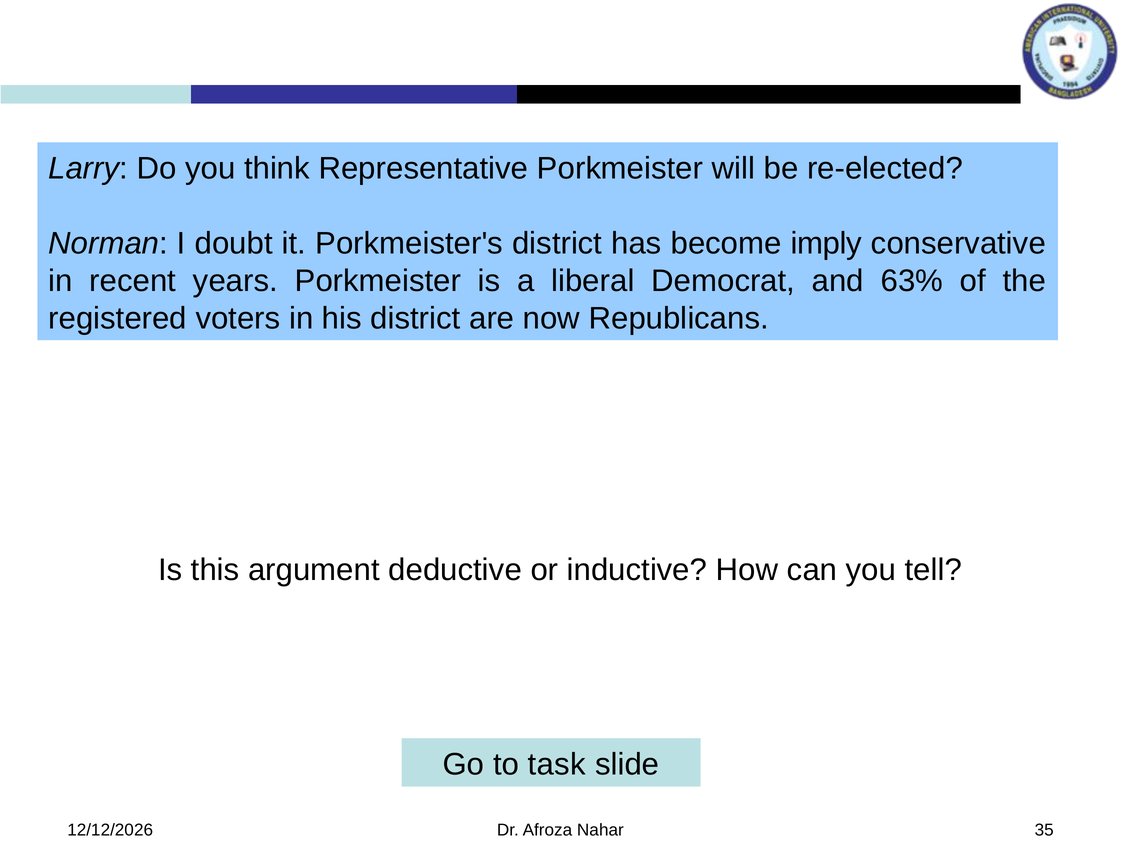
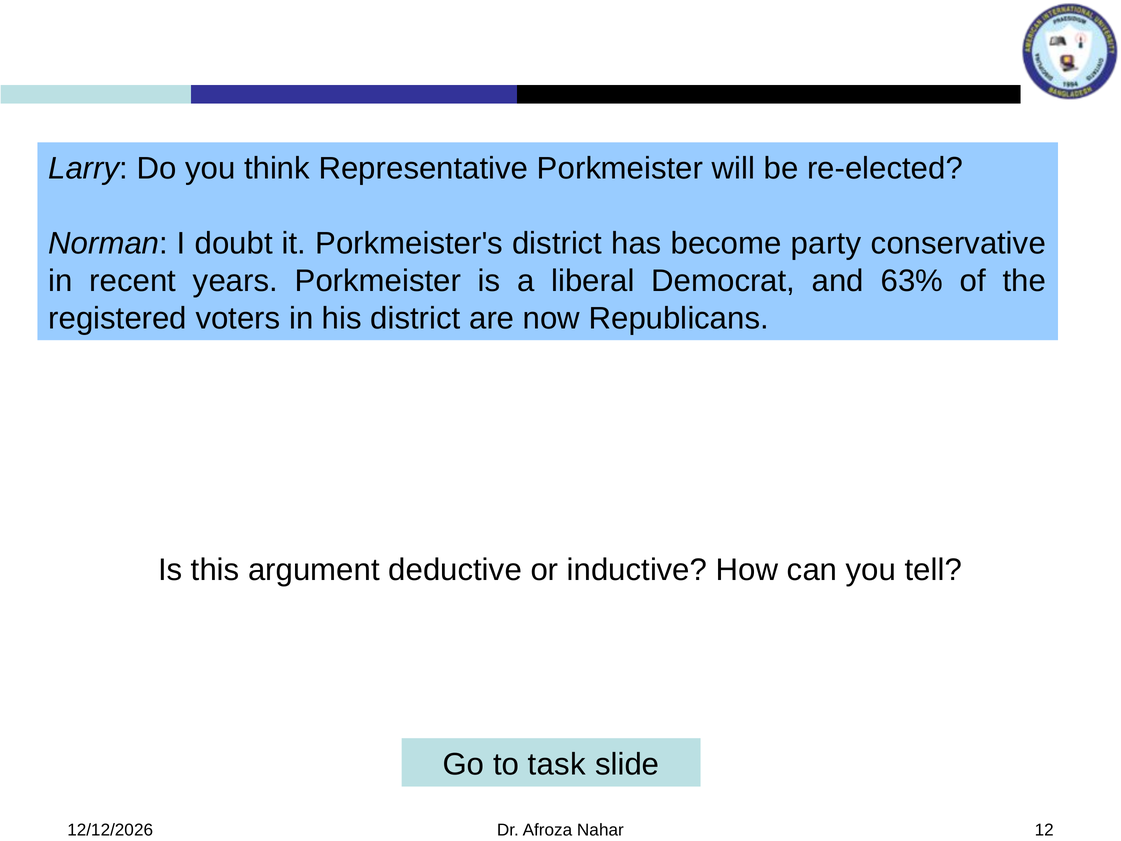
imply: imply -> party (826, 243)
35: 35 -> 12 (1044, 830)
